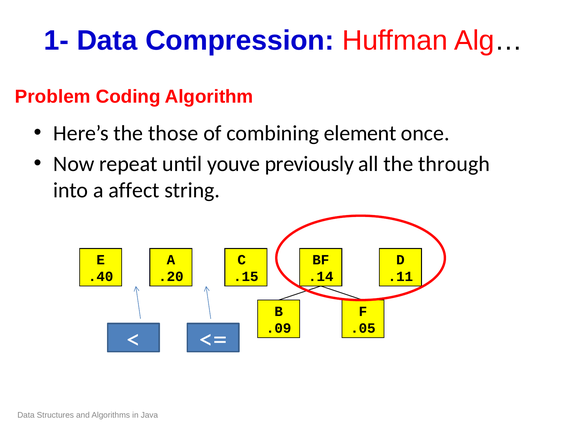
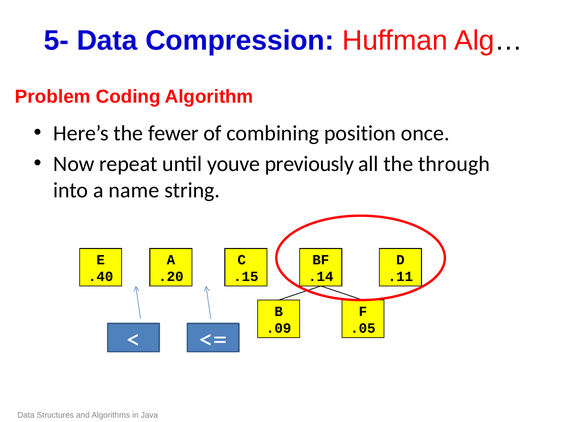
1-: 1- -> 5- (56, 41)
those: those -> fewer (173, 133)
element: element -> position (360, 133)
affect: affect -> name (134, 190)
